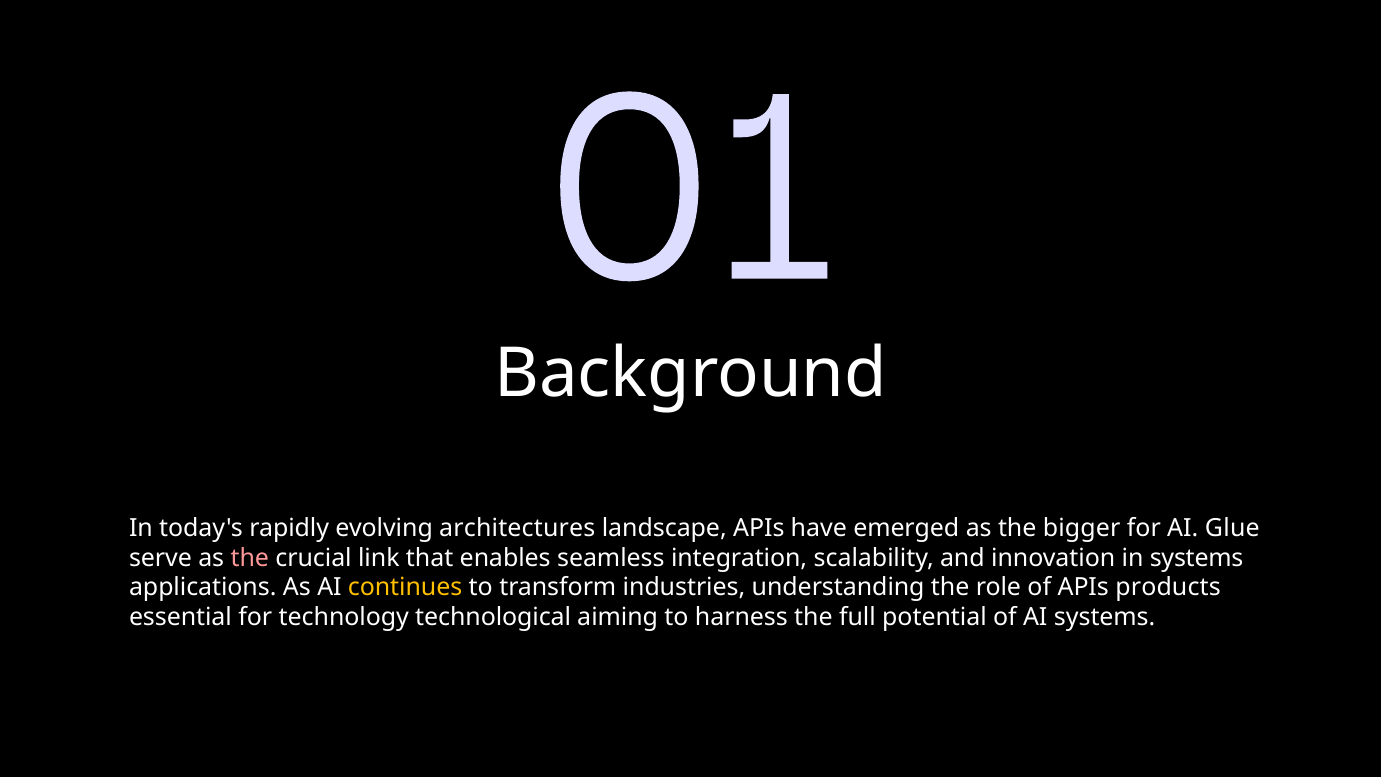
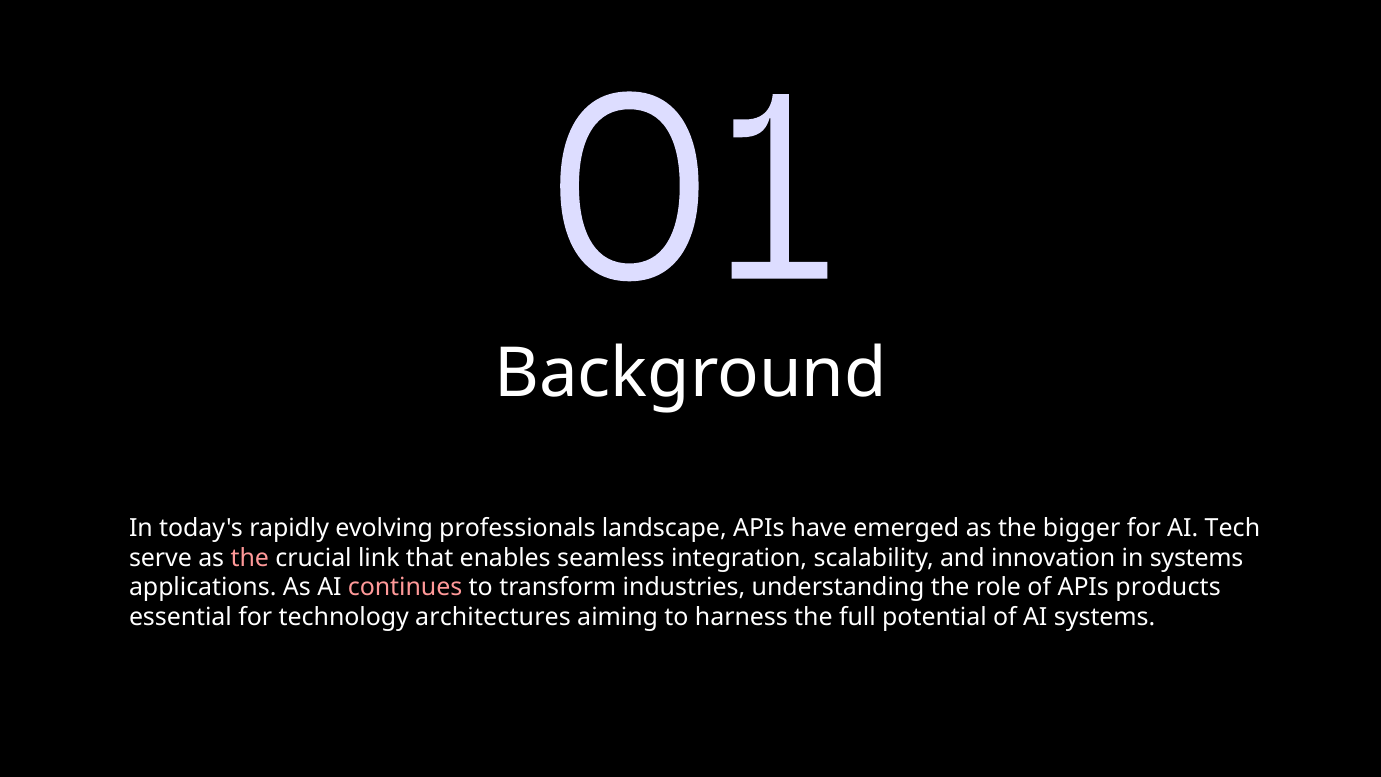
architectures: architectures -> professionals (517, 528)
Glue: Glue -> Tech (1232, 528)
continues colour: yellow -> pink (405, 588)
technological: technological -> architectures (493, 618)
